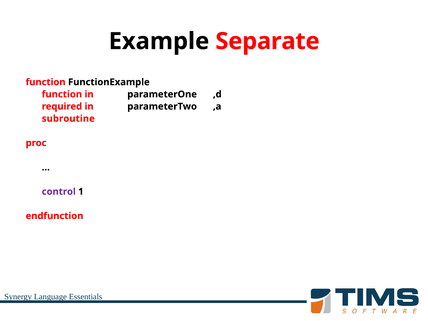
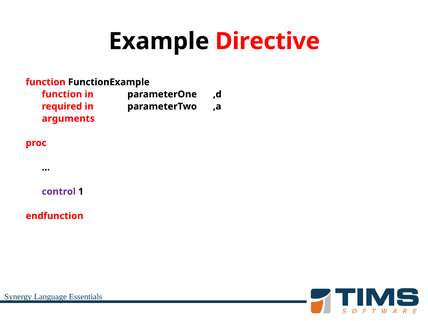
Separate: Separate -> Directive (268, 41)
subroutine: subroutine -> arguments (68, 119)
